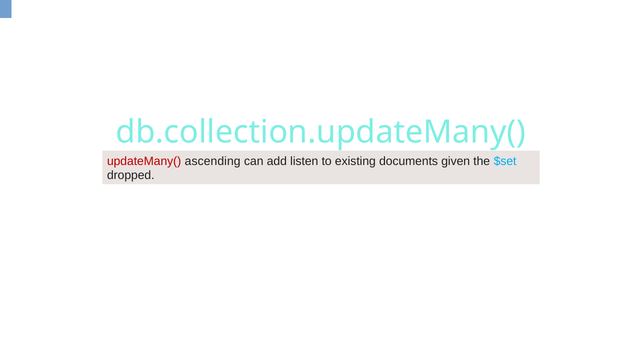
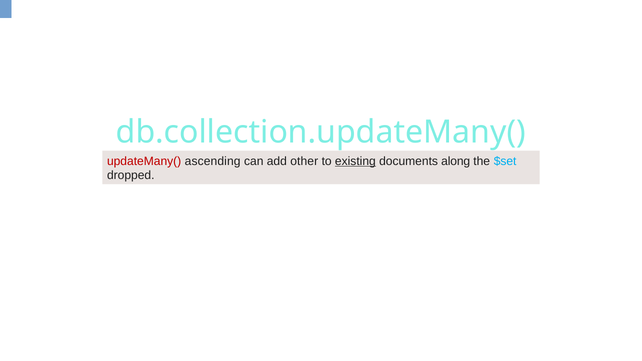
listen: listen -> other (304, 161)
existing underline: none -> present (355, 161)
given: given -> along (456, 161)
